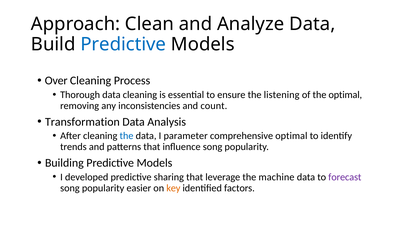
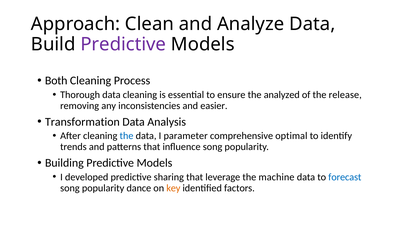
Predictive colour: blue -> purple (123, 44)
Over: Over -> Both (56, 80)
listening: listening -> analyzed (282, 94)
the optimal: optimal -> release (345, 94)
count: count -> easier (214, 105)
forecast colour: purple -> blue (345, 177)
easier: easier -> dance (139, 187)
